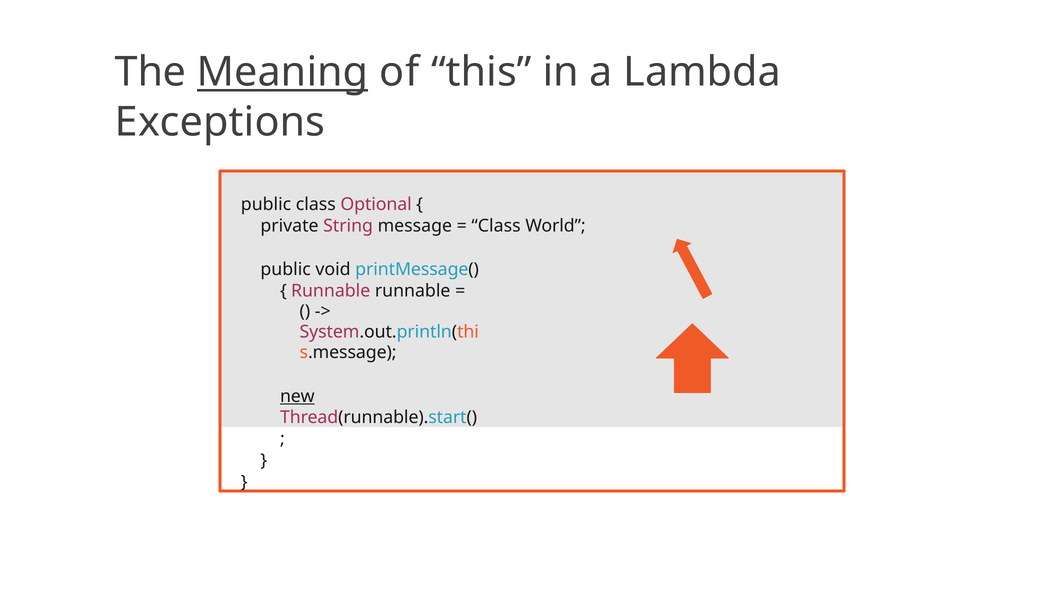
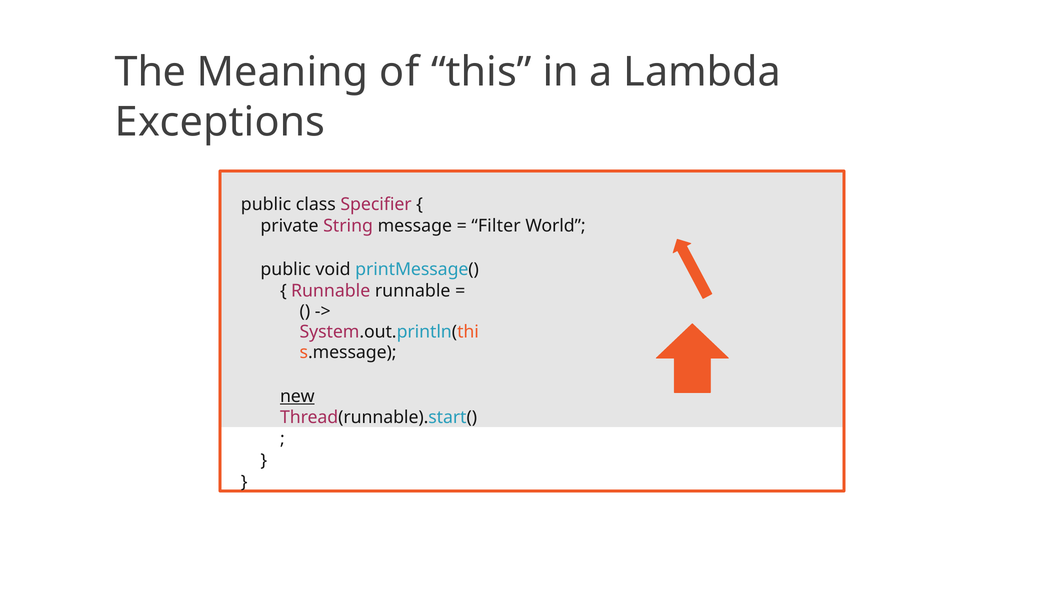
Meaning underline: present -> none (283, 72)
Optional: Optional -> Specifier (376, 205)
Class: Class -> Filter (496, 226)
